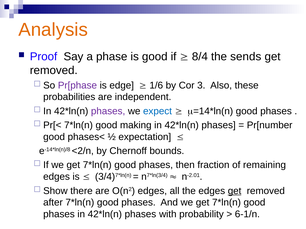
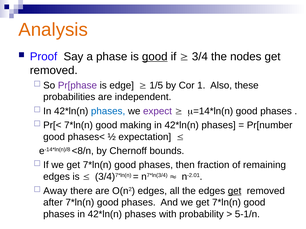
good underline: none -> present (155, 57)
8/4: 8/4 -> 3/4 (200, 57)
sends: sends -> nodes (246, 57)
1/6: 1/6 -> 1/5 (156, 86)
3: 3 -> 1 (201, 86)
phases colour: purple -> blue (108, 111)
expect colour: blue -> purple (158, 111)
<2/n: <2/n -> <8/n (83, 151)
Show: Show -> Away (55, 191)
6-1/n: 6-1/n -> 5-1/n (247, 215)
